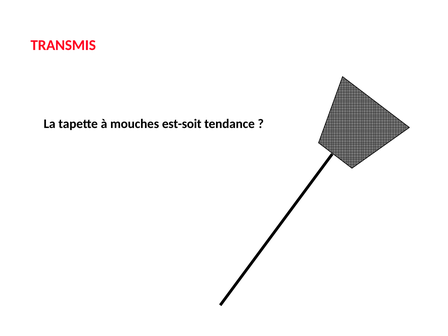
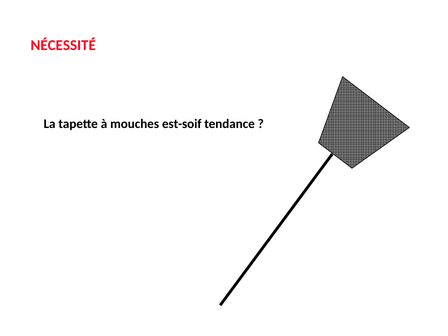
TRANSMIS: TRANSMIS -> NÉCESSITÉ (63, 45)
est-soit: est-soit -> est-soif (182, 124)
